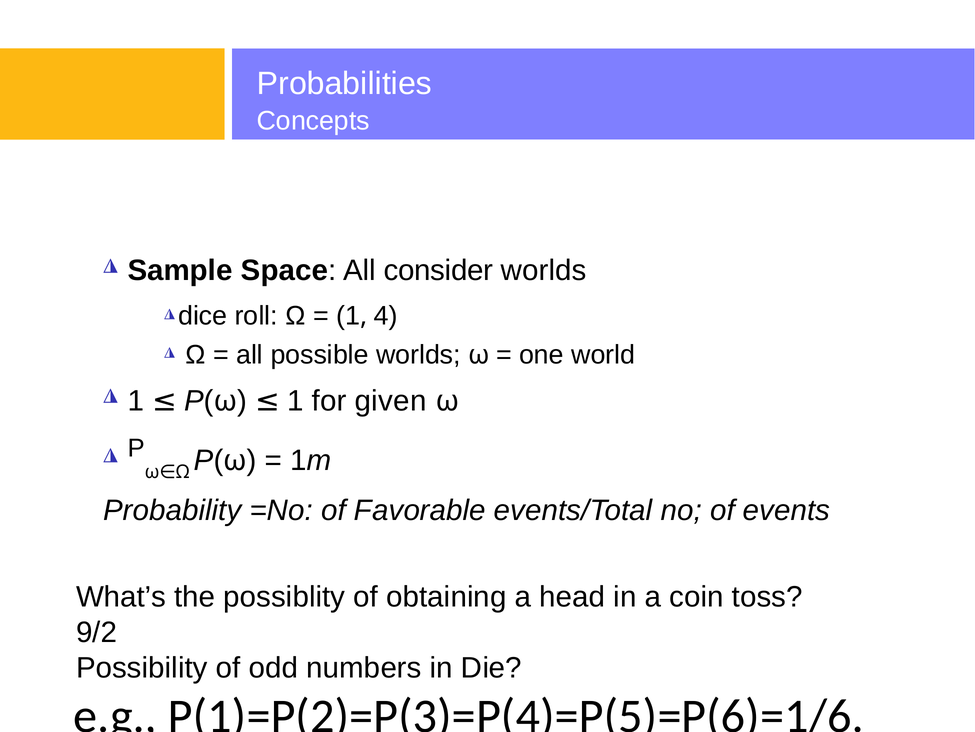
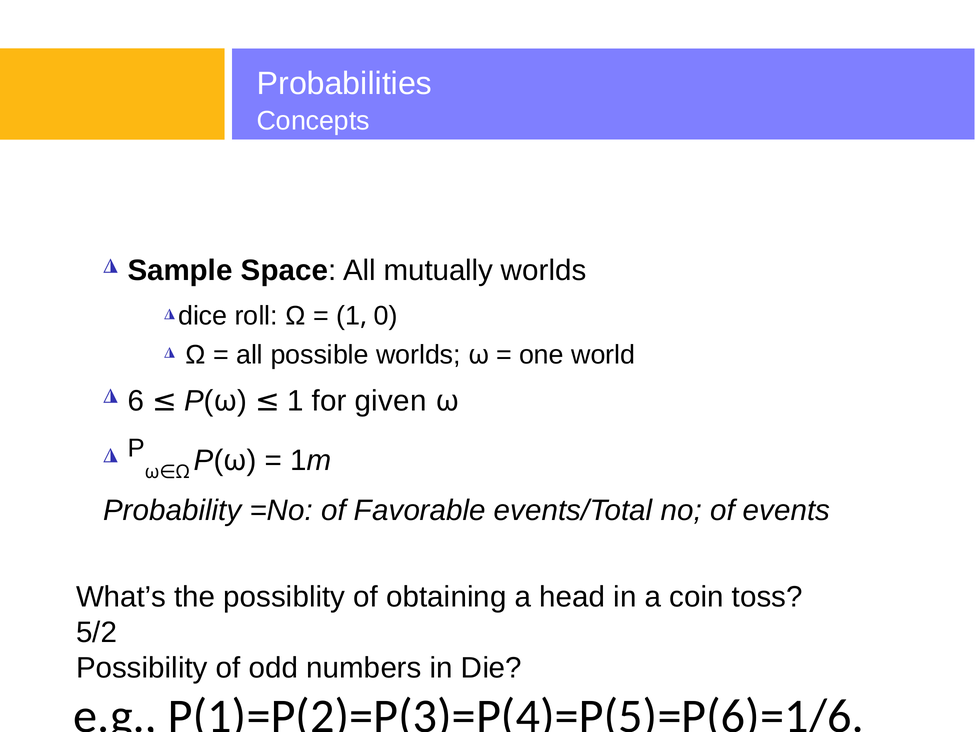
consider: consider -> mutually (438, 271)
4: 4 -> 0 (386, 316)
1: 1 -> 6 (136, 401)
9/2: 9/2 -> 5/2 (97, 633)
